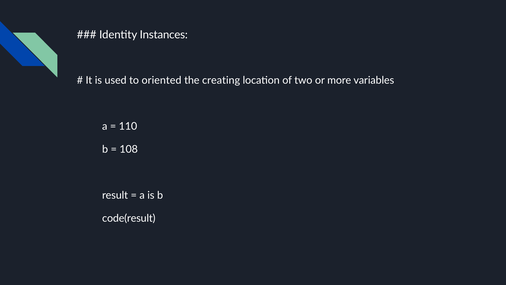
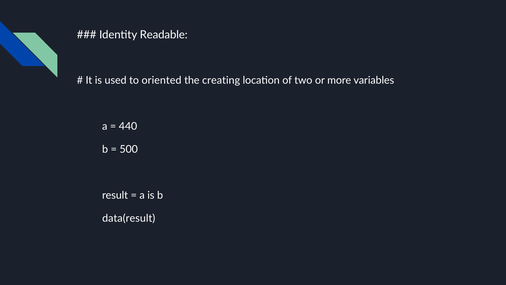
Instances: Instances -> Readable (164, 35)
110: 110 -> 440 (128, 126)
108: 108 -> 500 (129, 149)
code(result: code(result -> data(result (129, 218)
